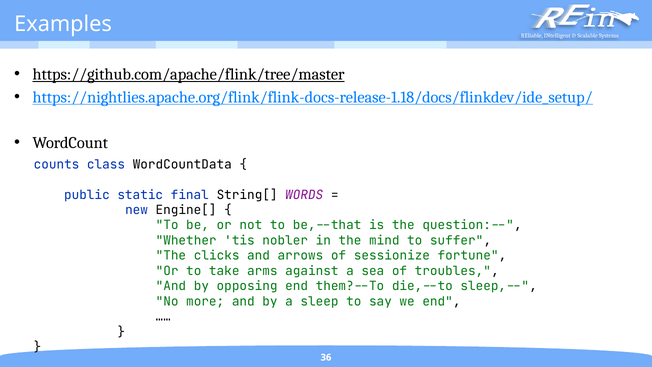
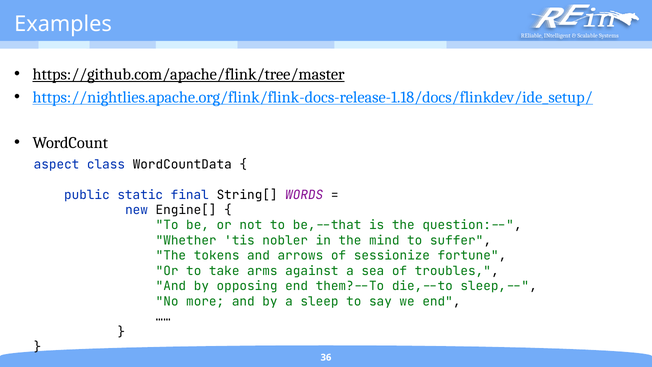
counts: counts -> aspect (57, 164)
clicks: clicks -> tokens (217, 256)
